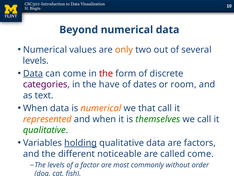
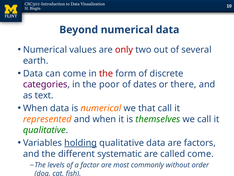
only colour: orange -> red (124, 50)
levels: levels -> earth (36, 61)
Data underline: present -> none (33, 73)
the have: have -> poor (109, 84)
or room: room -> there (184, 84)
noticeable: noticeable -> systematic (120, 153)
